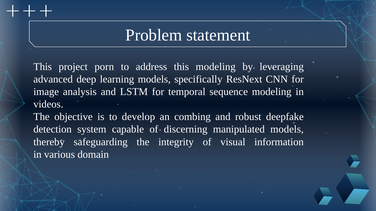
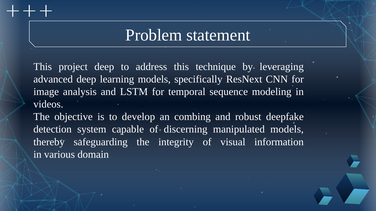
project porn: porn -> deep (104, 67)
this modeling: modeling -> technique (216, 67)
